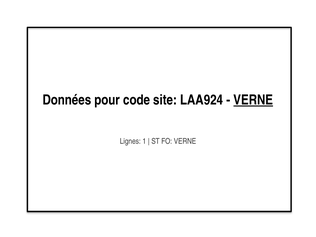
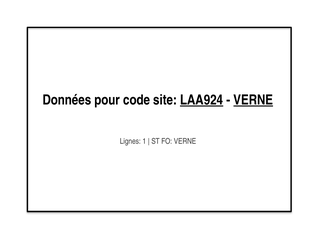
LAA924 underline: none -> present (202, 100)
